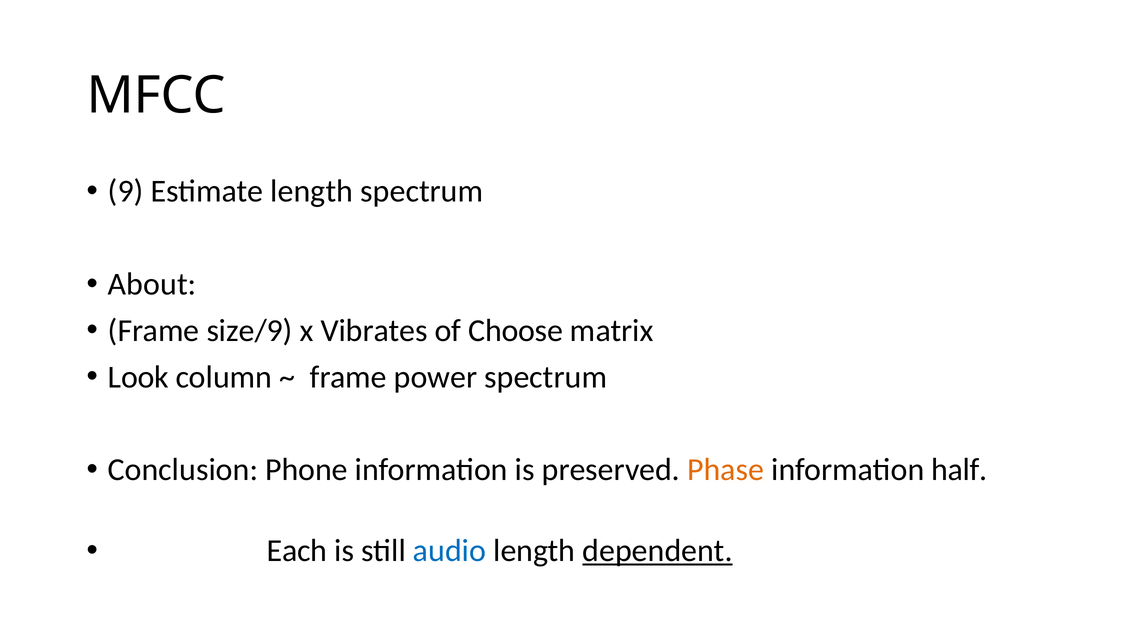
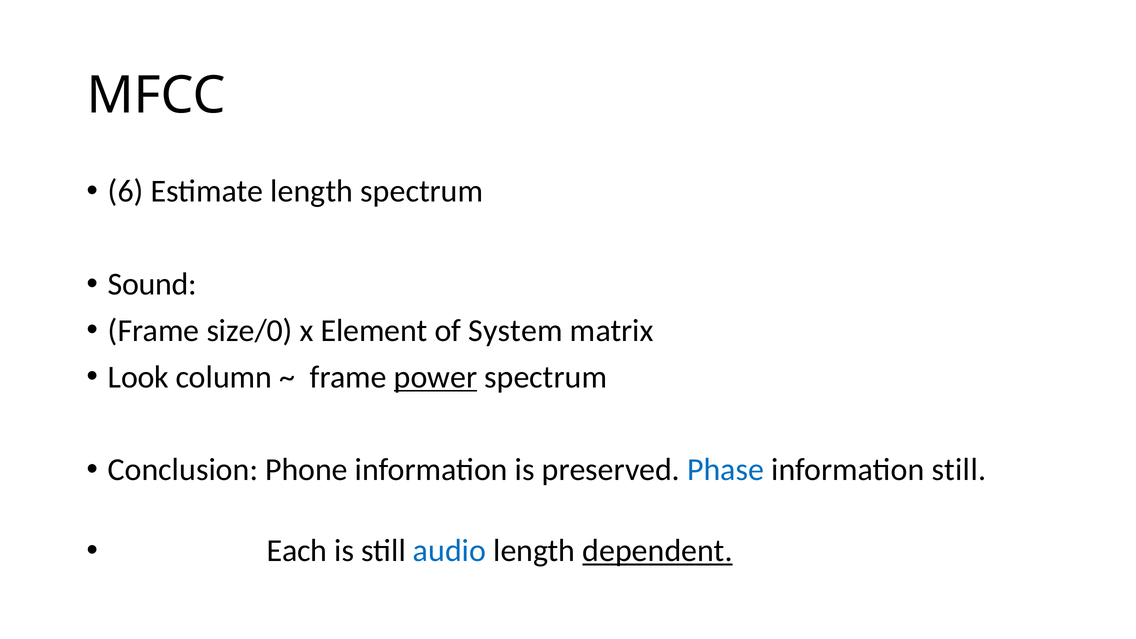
9: 9 -> 6 (126, 191)
About: About -> Sound (152, 284)
size/9: size/9 -> size/0 (250, 331)
Vibrates: Vibrates -> Element (374, 331)
Choose: Choose -> System (516, 331)
power underline: none -> present (436, 377)
Phase colour: orange -> blue (726, 470)
information half: half -> still (959, 470)
